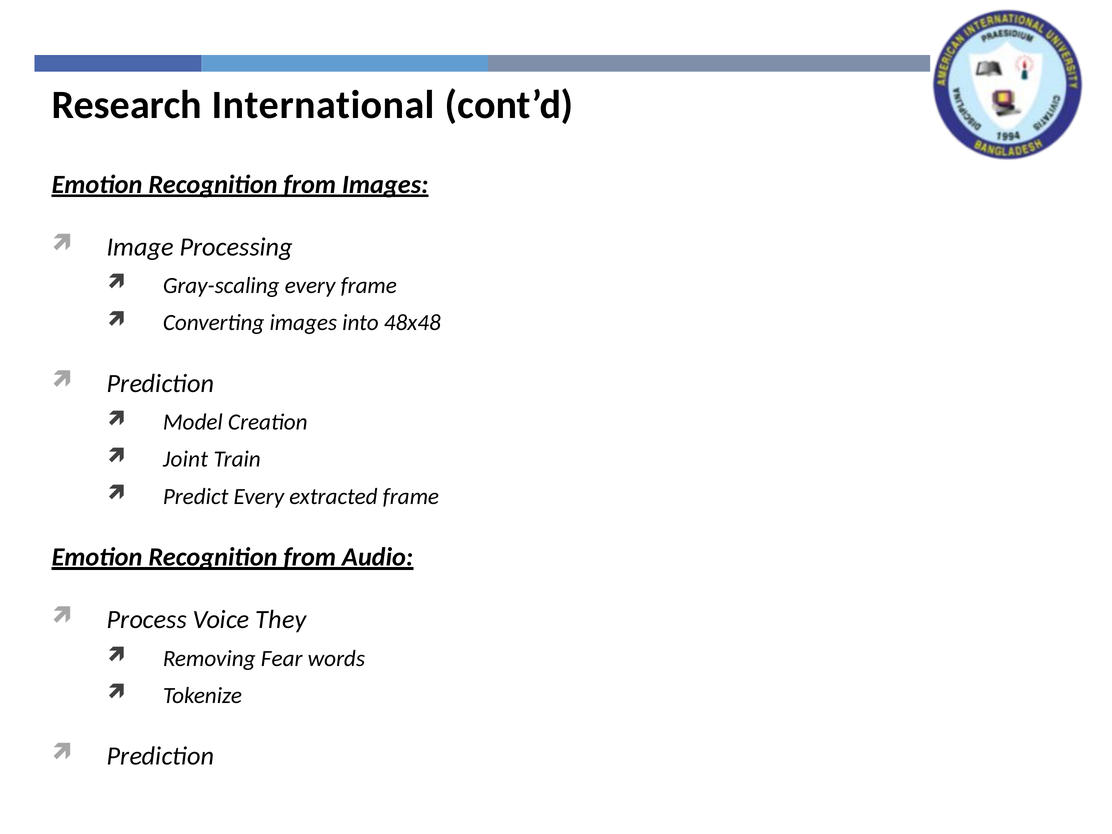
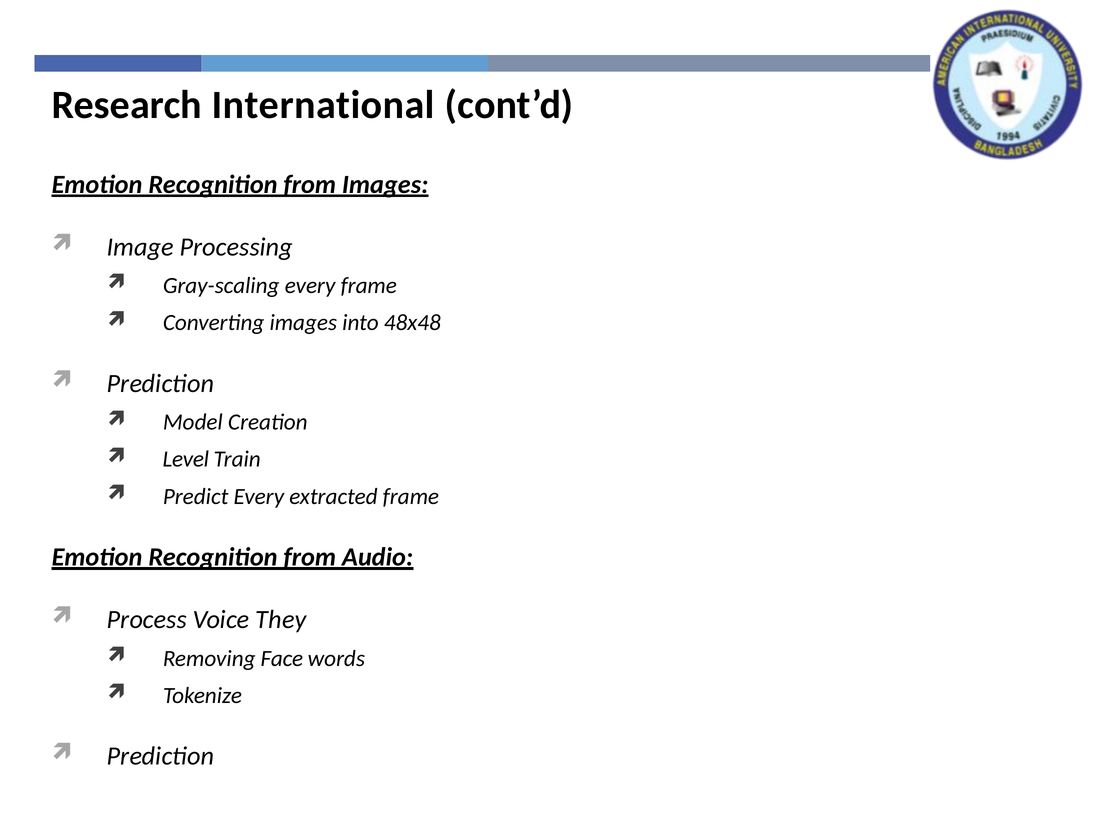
Joint: Joint -> Level (186, 459)
Fear: Fear -> Face (282, 658)
